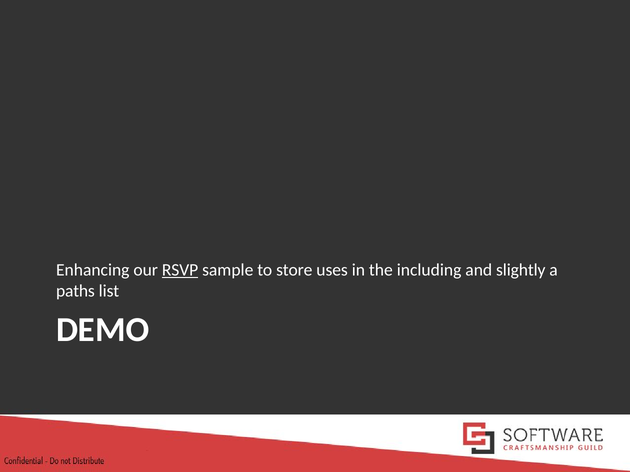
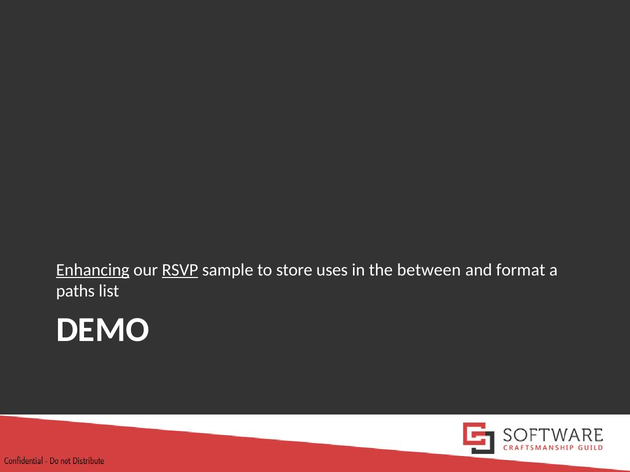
Enhancing underline: none -> present (93, 270)
including: including -> between (429, 270)
slightly: slightly -> format (521, 270)
